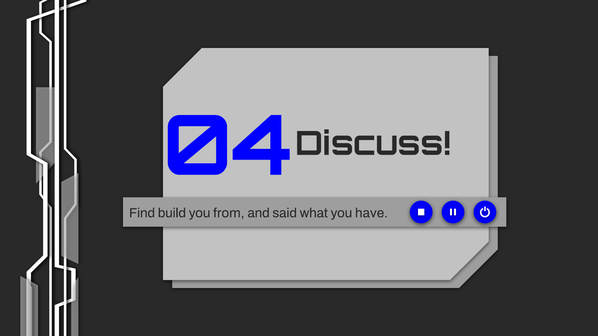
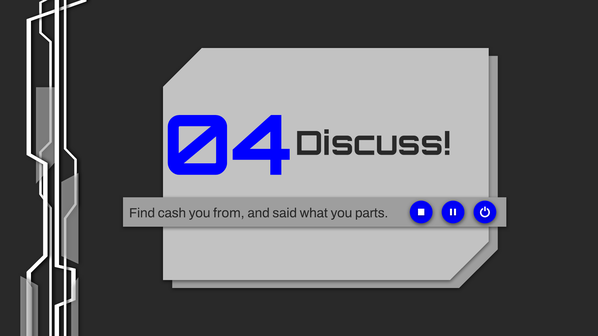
build: build -> cash (172, 213)
have: have -> parts (372, 213)
